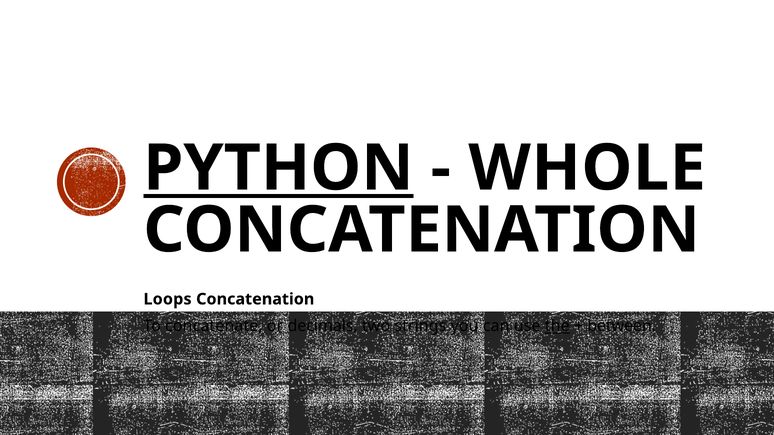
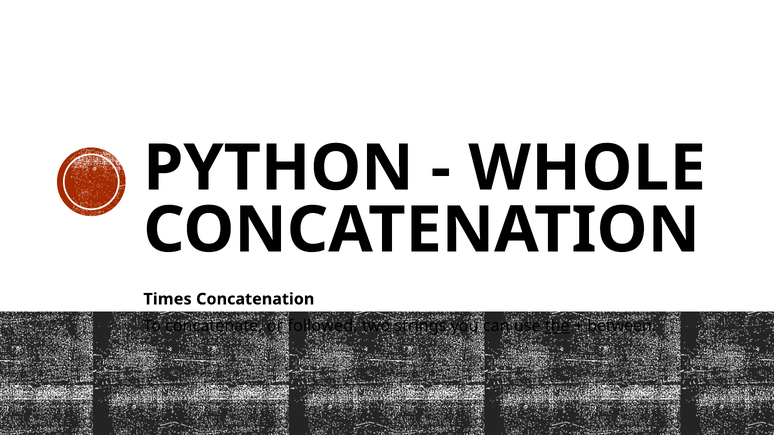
PYTHON underline: present -> none (278, 168)
Loops: Loops -> Times (168, 299)
decimals: decimals -> followed (323, 326)
